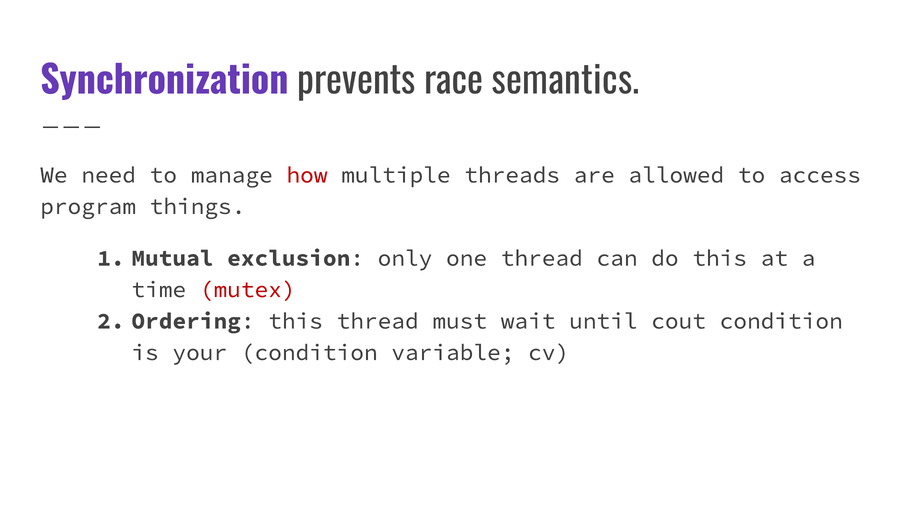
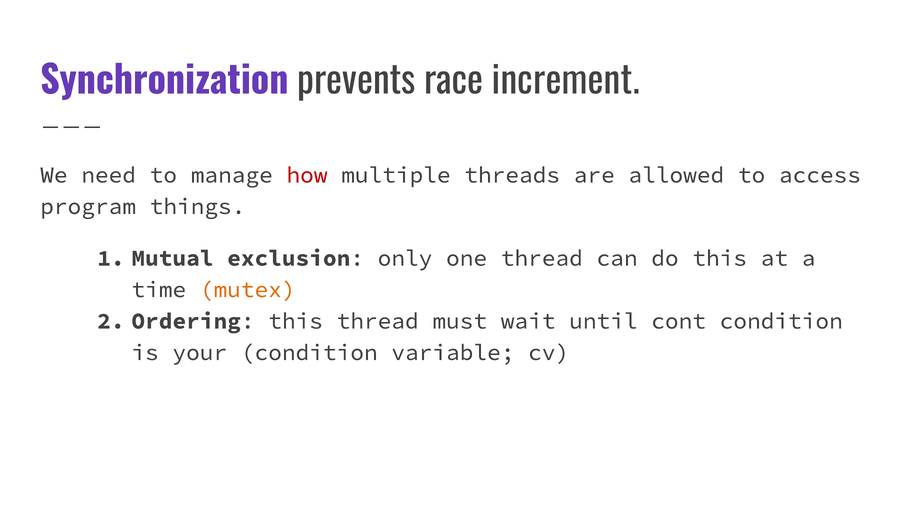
semantics: semantics -> increment (566, 81)
mutex colour: red -> orange (248, 290)
cout: cout -> cont (679, 321)
